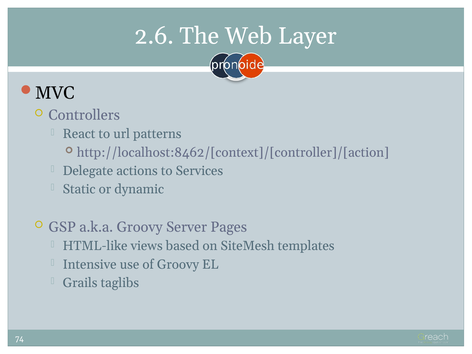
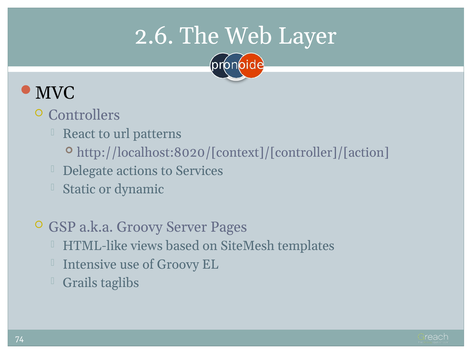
http://localhost:8462/[context]/[controller]/[action: http://localhost:8462/[context]/[controller]/[action -> http://localhost:8020/[context]/[controller]/[action (233, 152)
